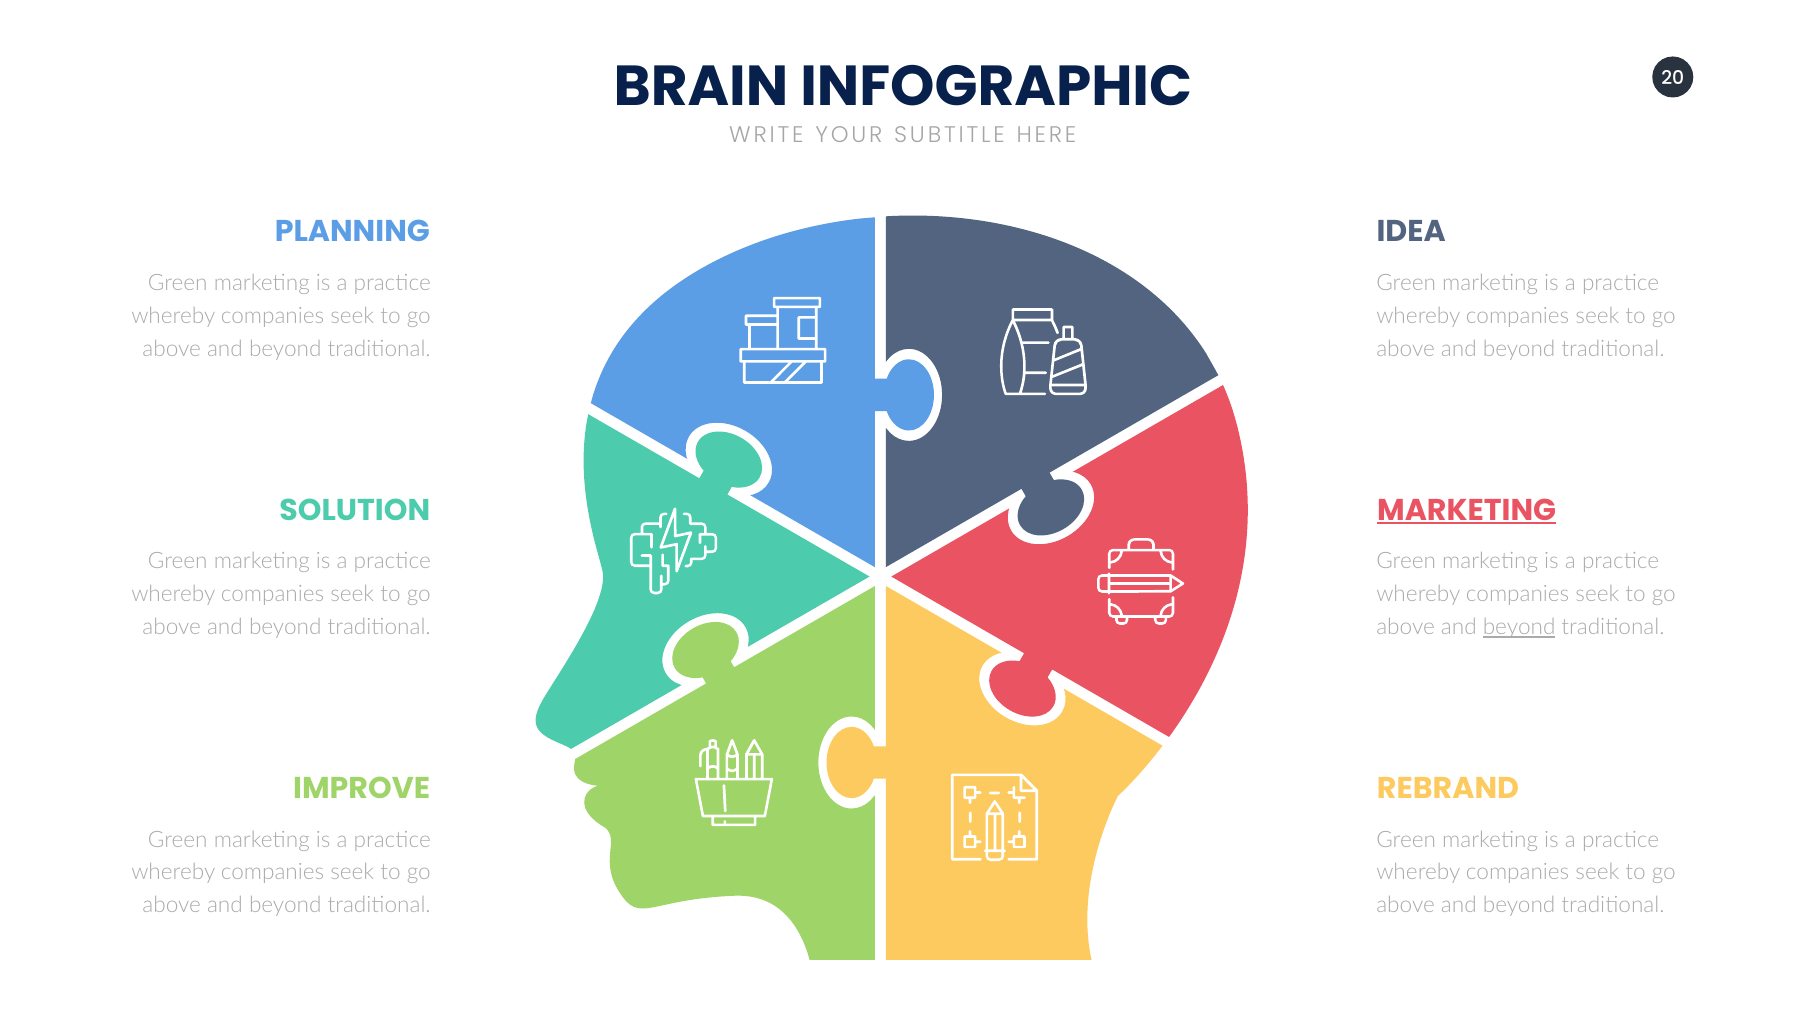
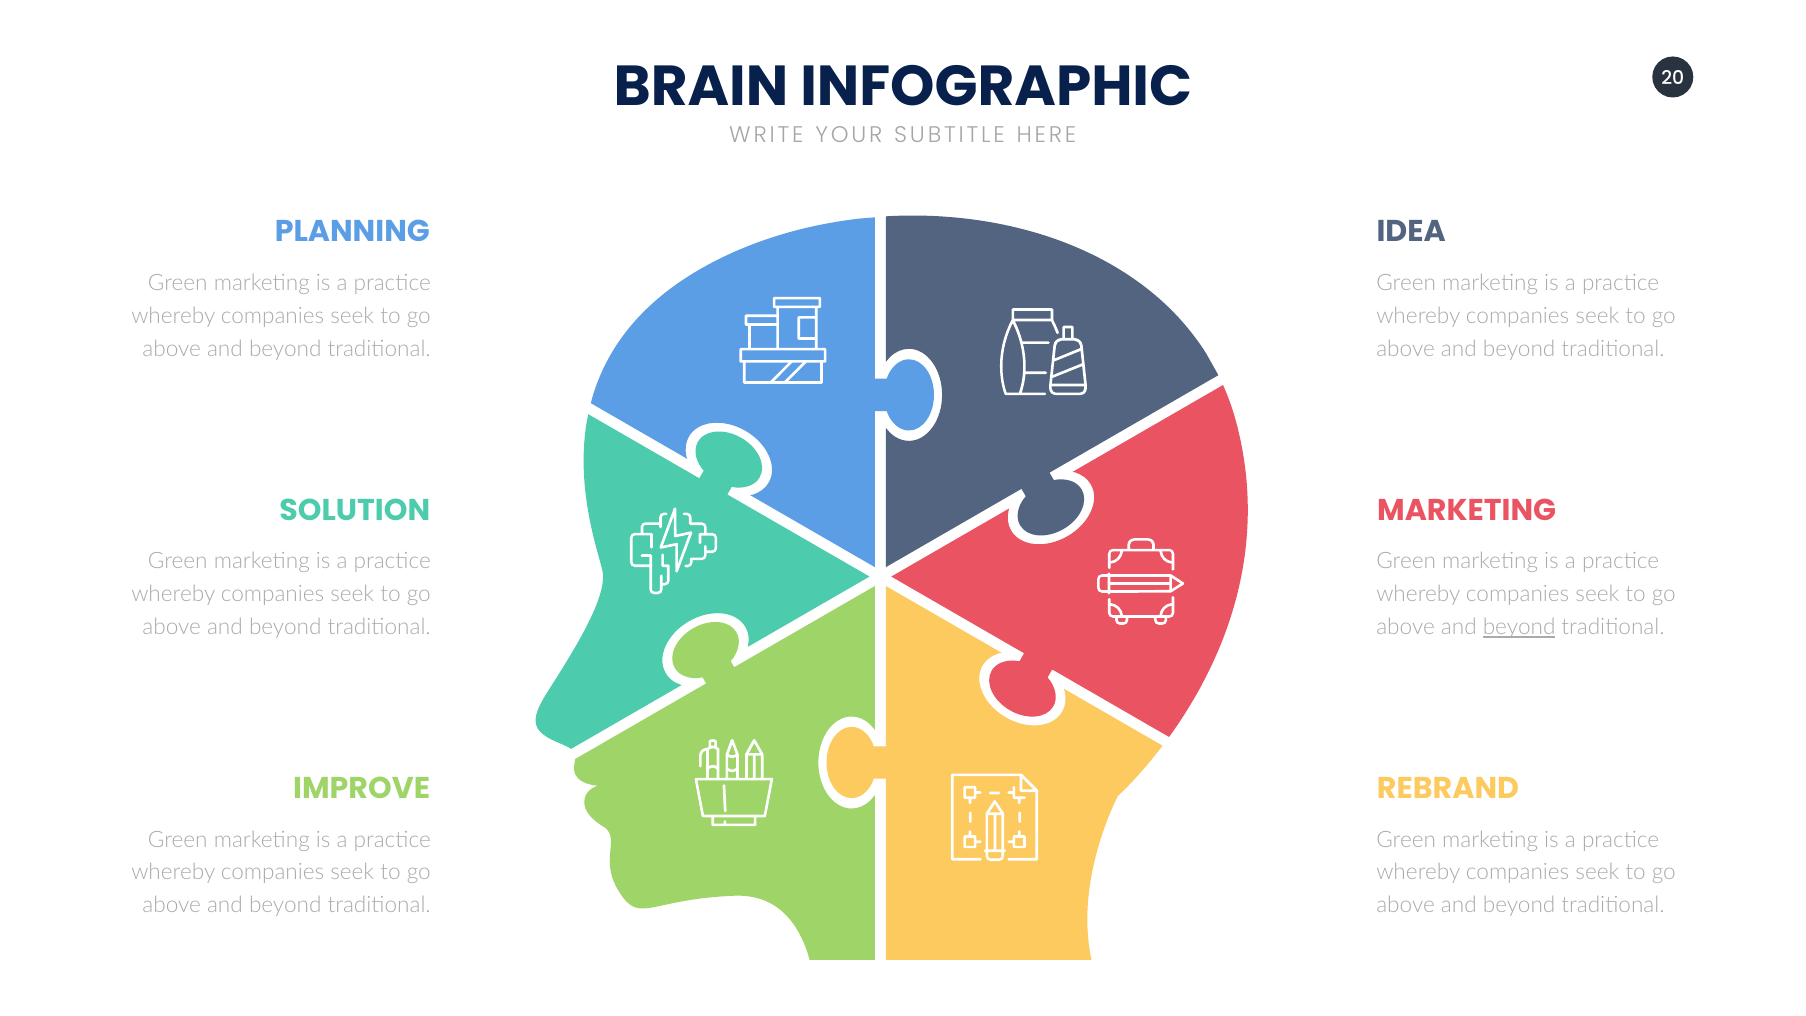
MARKETING underline: present -> none (1467, 510)
